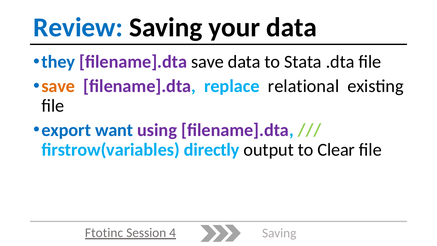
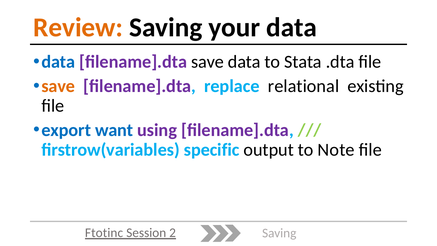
Review colour: blue -> orange (78, 27)
they: they -> data (58, 62)
directly: directly -> specific (212, 150)
Clear: Clear -> Note (336, 150)
4: 4 -> 2 (173, 233)
